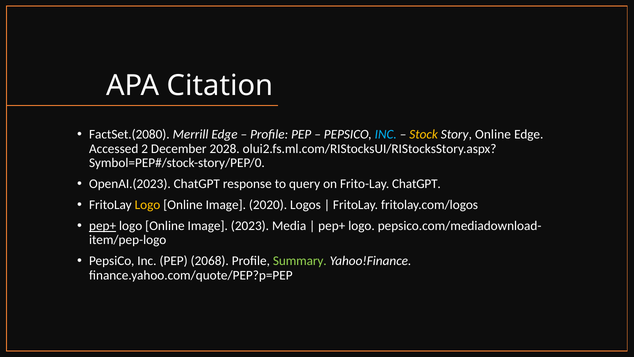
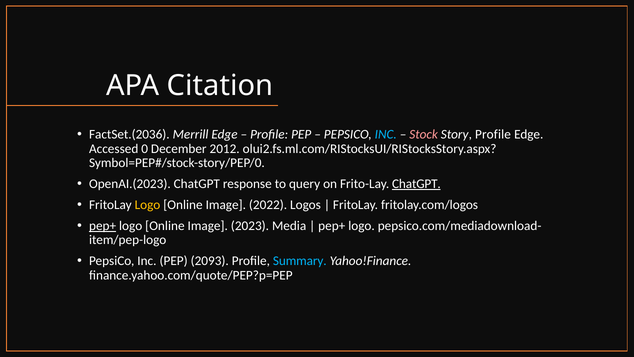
FactSet.(2080: FactSet.(2080 -> FactSet.(2036 (129, 134)
Stock colour: yellow -> pink (424, 134)
Story Online: Online -> Profile (493, 134)
2: 2 -> 0 (145, 148)
2028: 2028 -> 2012 (225, 148)
ChatGPT underline: none -> present (416, 184)
2020: 2020 -> 2022 (268, 205)
2068: 2068 -> 2093 (210, 261)
Summary colour: light green -> light blue (300, 261)
